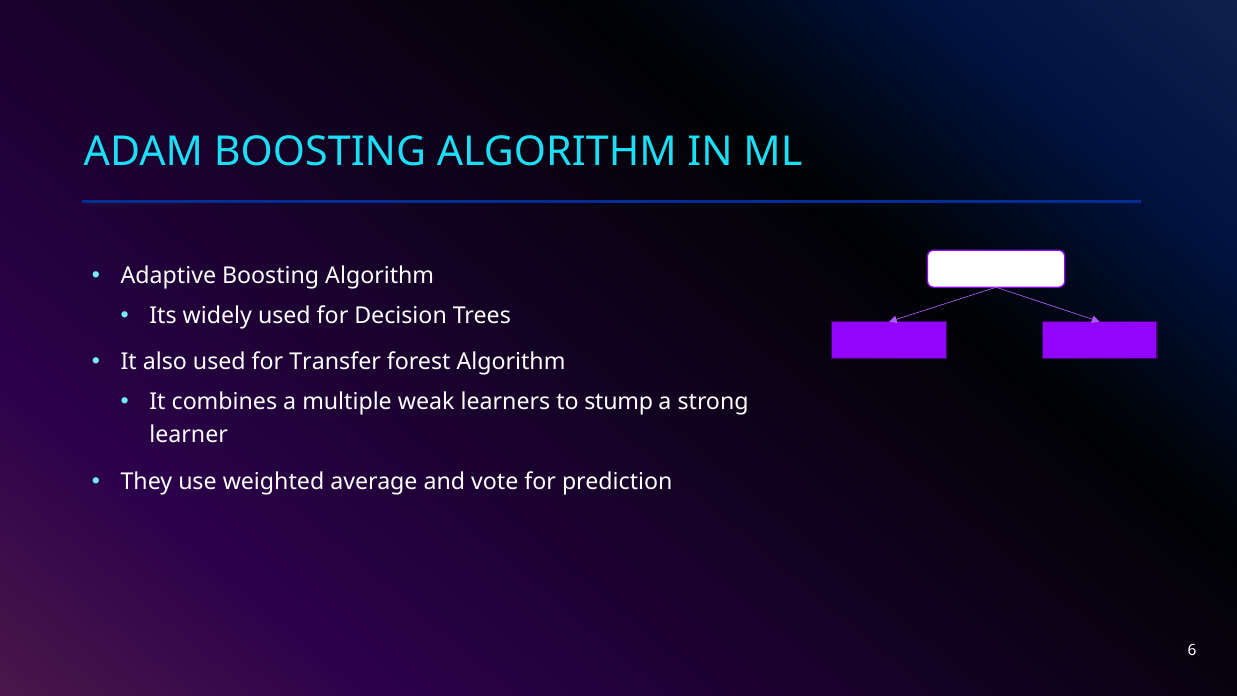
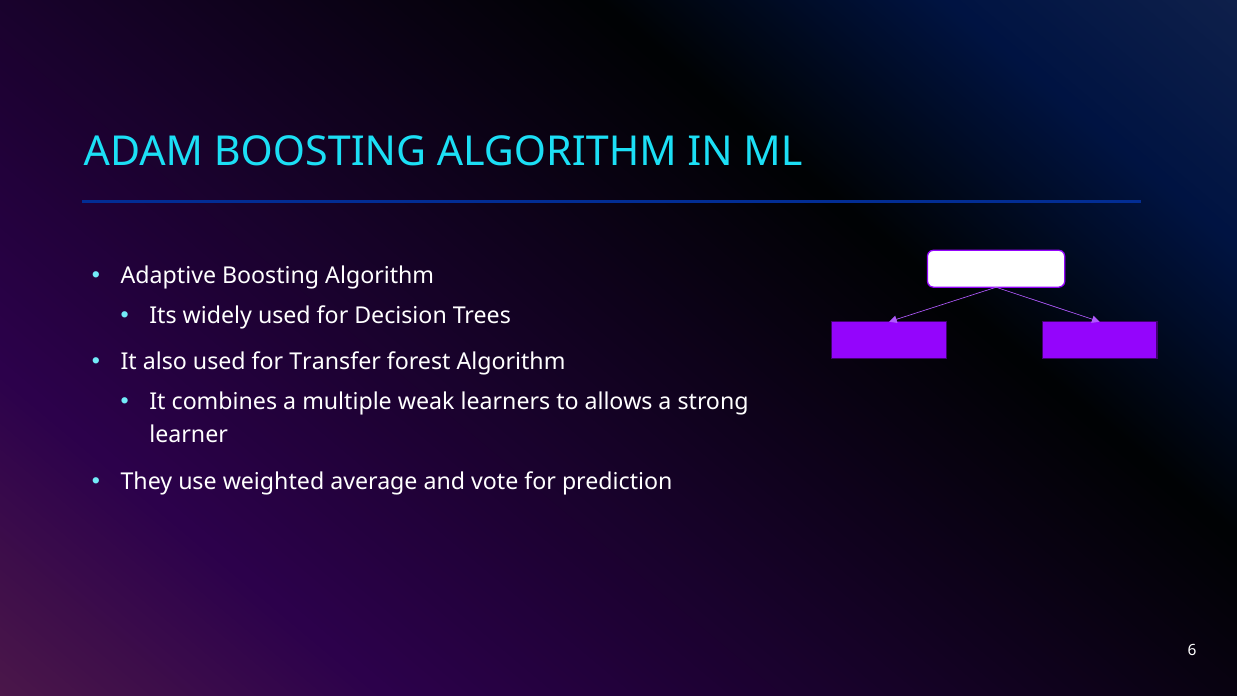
stump: stump -> allows (619, 402)
